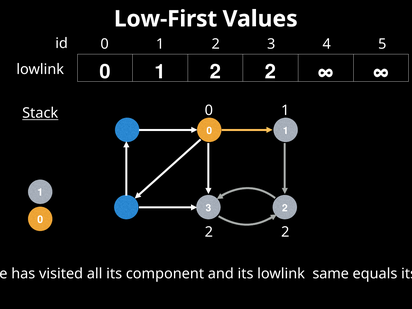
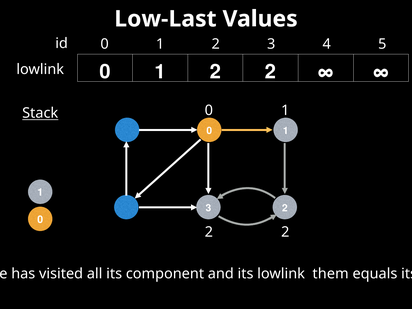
Low-First: Low-First -> Low-Last (165, 19)
same: same -> them (331, 274)
